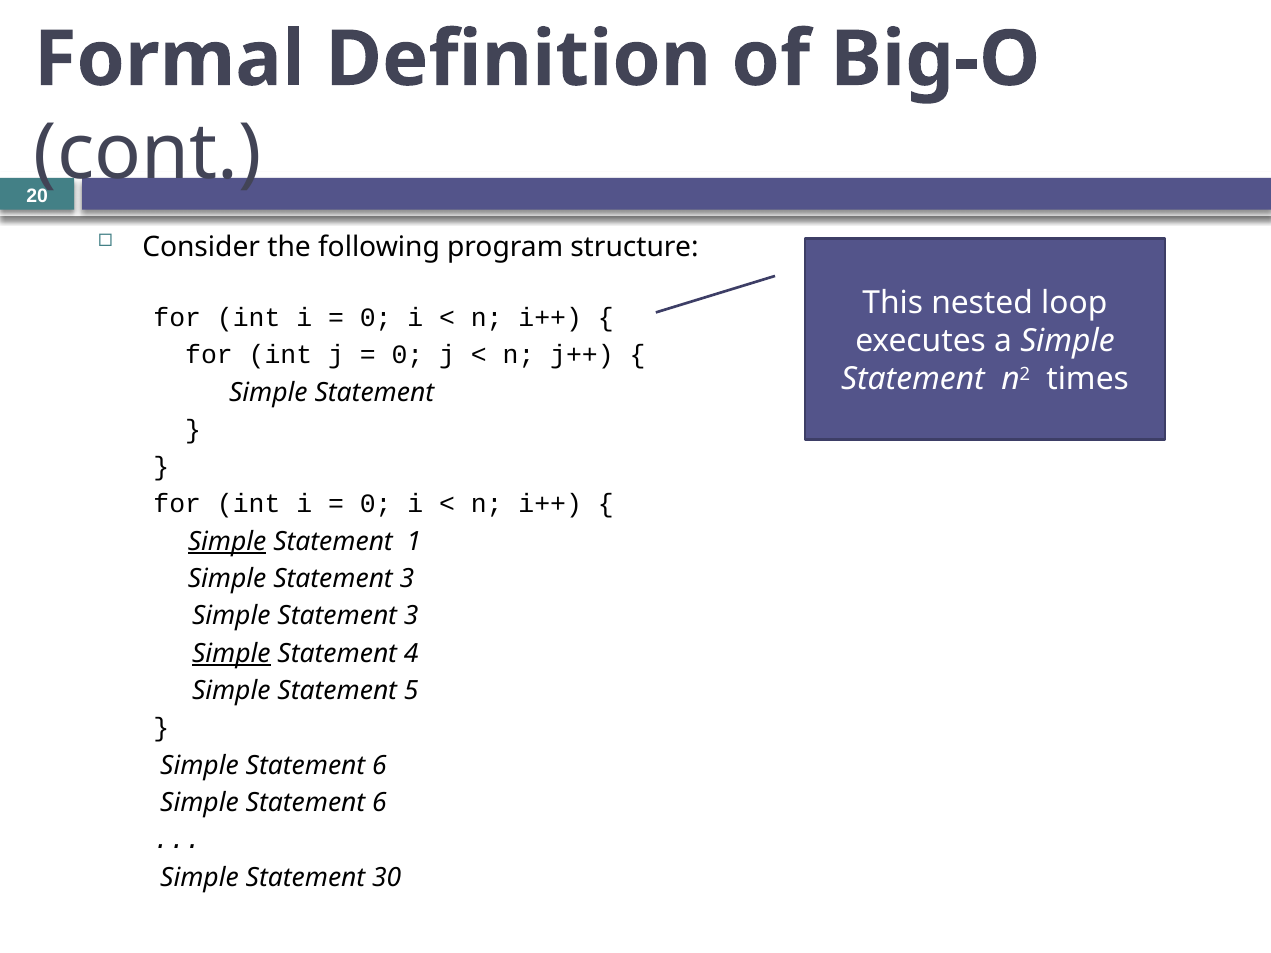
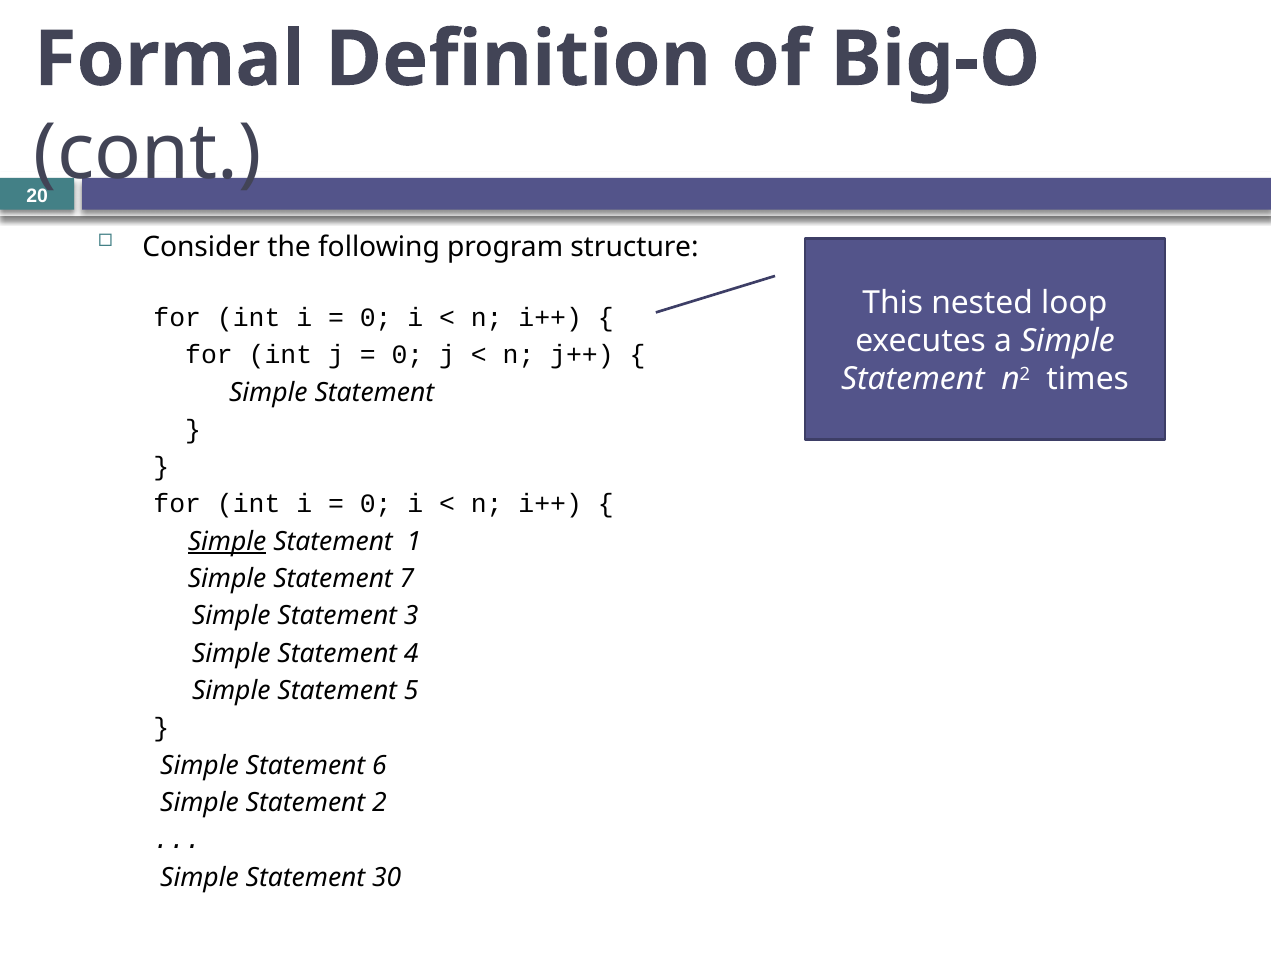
3: 3 -> 7 (407, 579)
Simple underline: present -> none (231, 654)
6: 6 -> 2 (379, 803)
